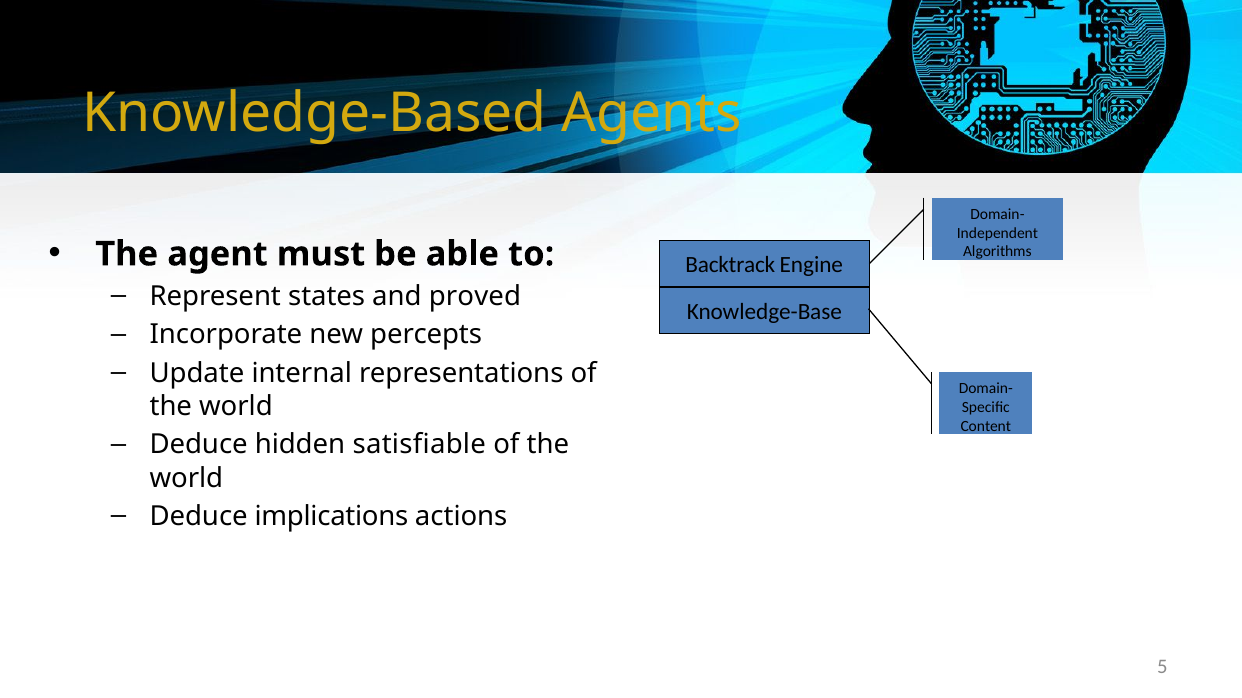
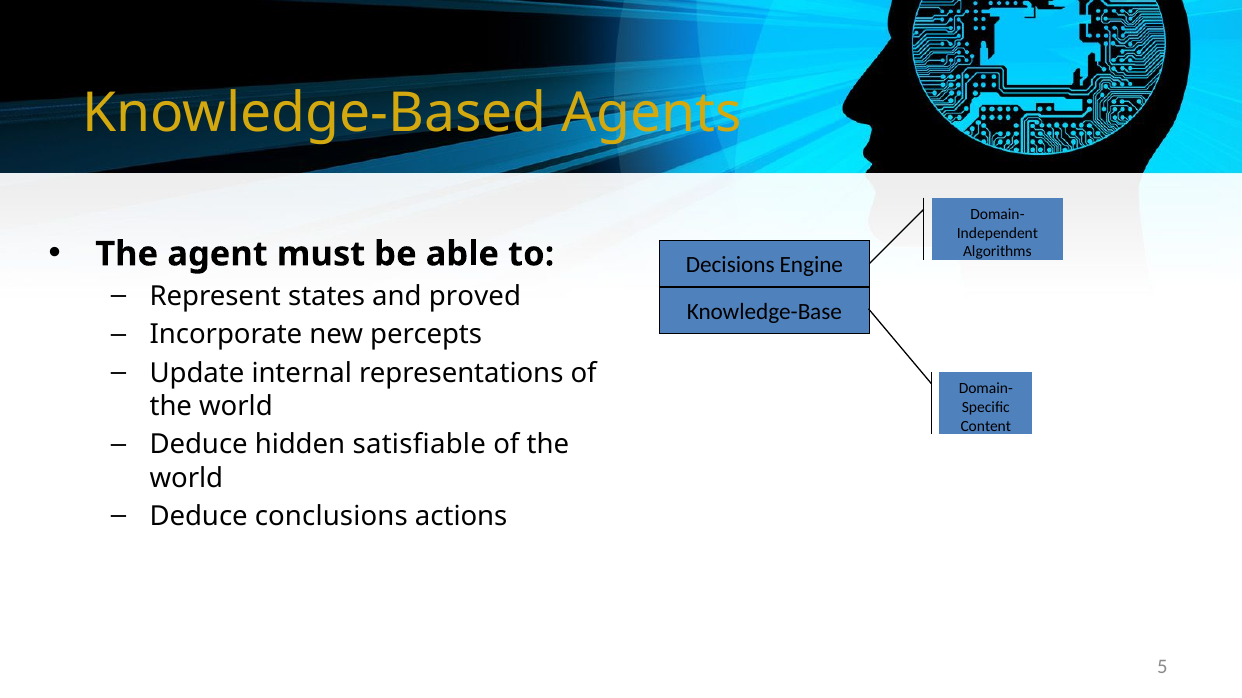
Backtrack: Backtrack -> Decisions (730, 266)
implications: implications -> conclusions (331, 517)
